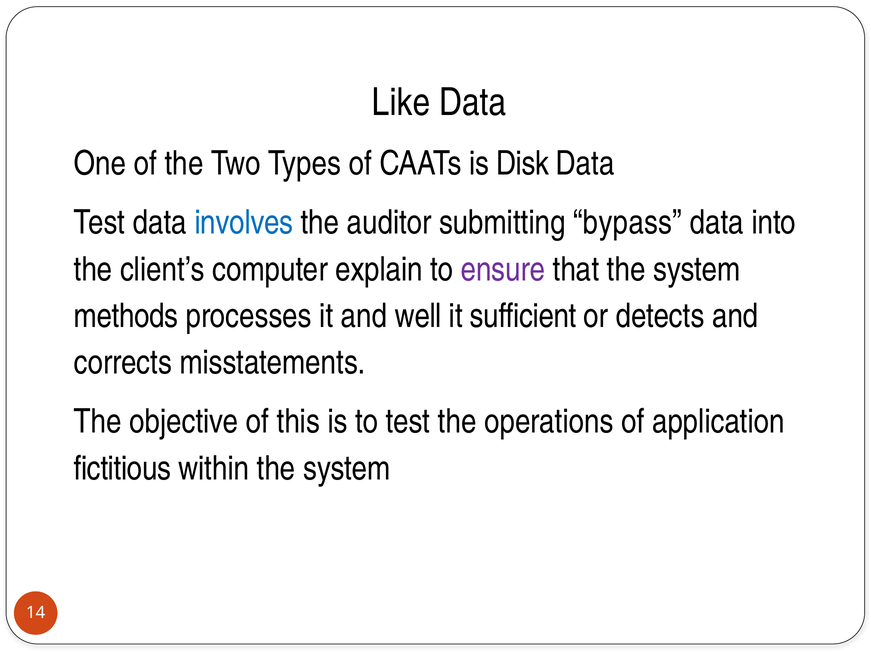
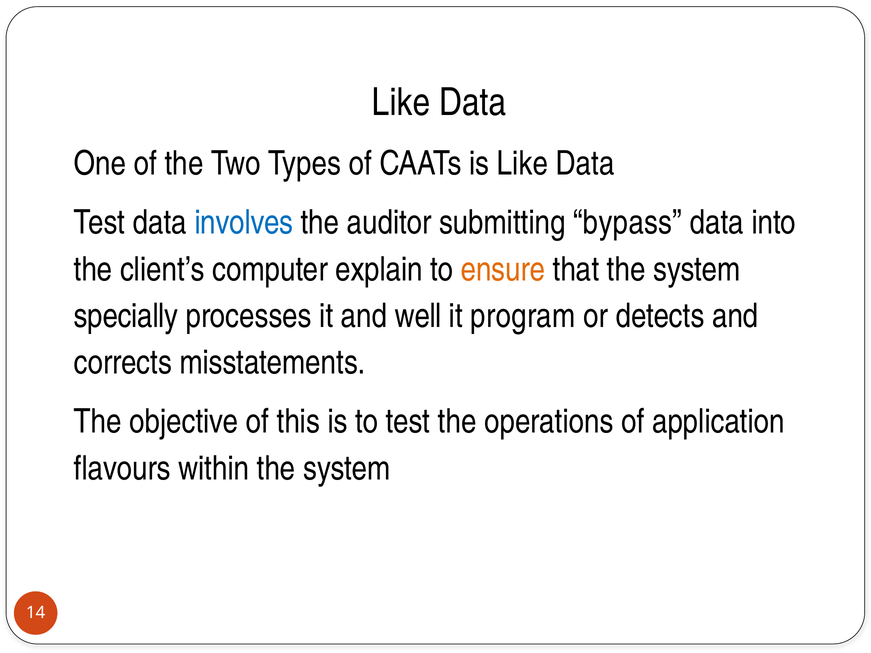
is Disk: Disk -> Like (523, 164)
ensure colour: purple -> orange (503, 269)
methods: methods -> specially (126, 316)
sufficient: sufficient -> program (523, 316)
fictitious: fictitious -> flavours (122, 469)
